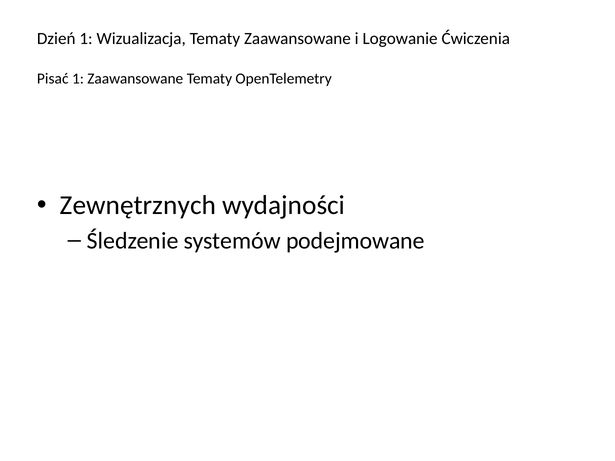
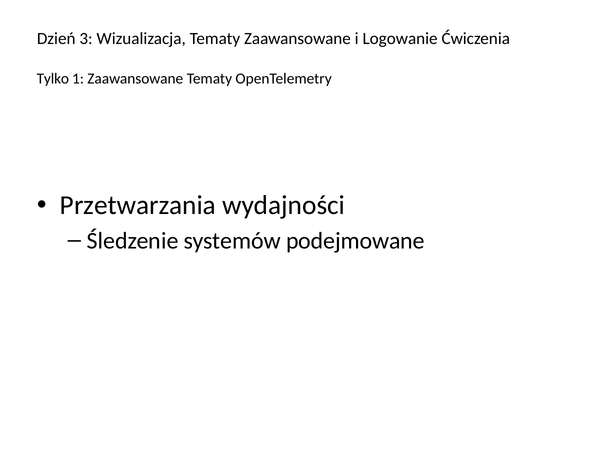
Dzień 1: 1 -> 3 (86, 39)
Pisać: Pisać -> Tylko (53, 78)
Zewnętrznych: Zewnętrznych -> Przetwarzania (138, 206)
